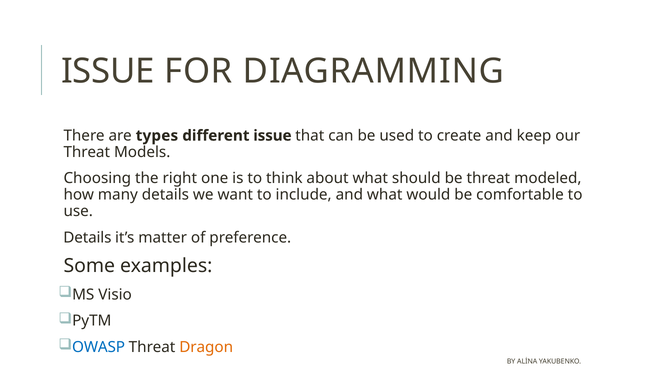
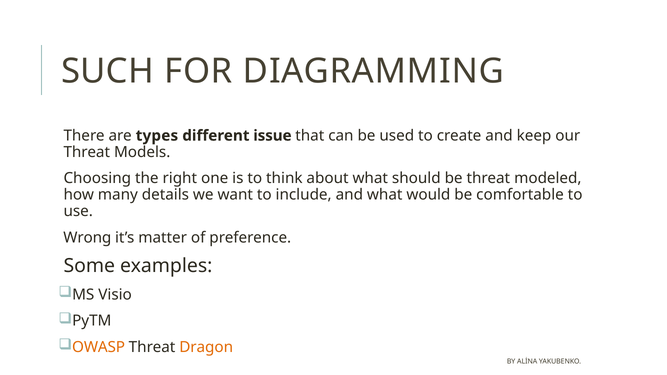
ISSUE: ISSUE -> SUCH (107, 72)
Details: Details -> Wrong (87, 238)
OWASP colour: blue -> orange (99, 347)
